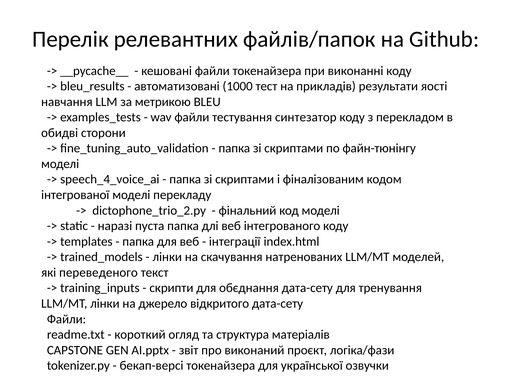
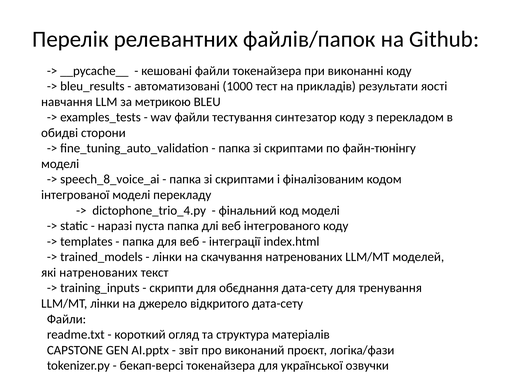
speech_4_voice_ai: speech_4_voice_ai -> speech_8_voice_ai (110, 179)
dictophone_trio_2.py: dictophone_trio_2.py -> dictophone_trio_4.py (149, 210)
які переведеного: переведеного -> натренованих (98, 272)
